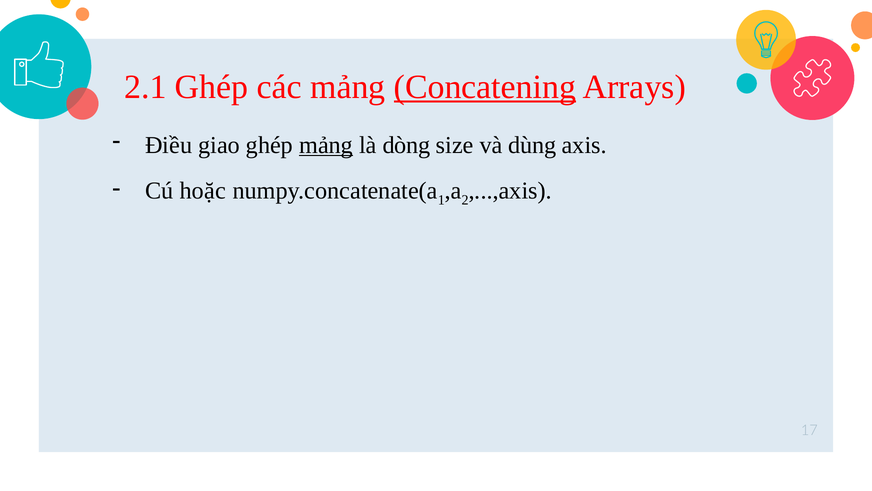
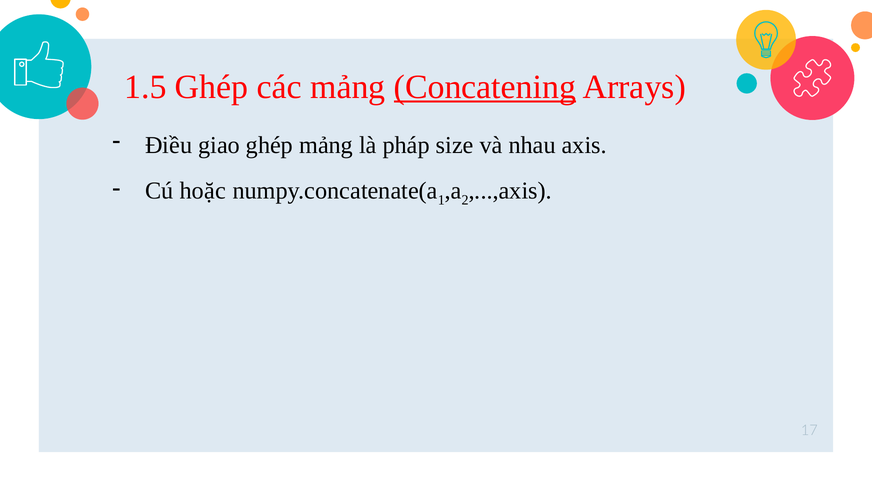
2.1: 2.1 -> 1.5 (145, 87)
mảng underline: present -> none (326, 145)
dòng: dòng -> pháp (406, 145)
dùng: dùng -> nhau (532, 145)
